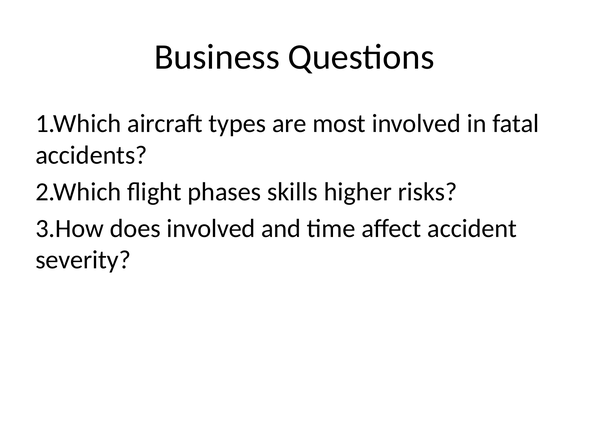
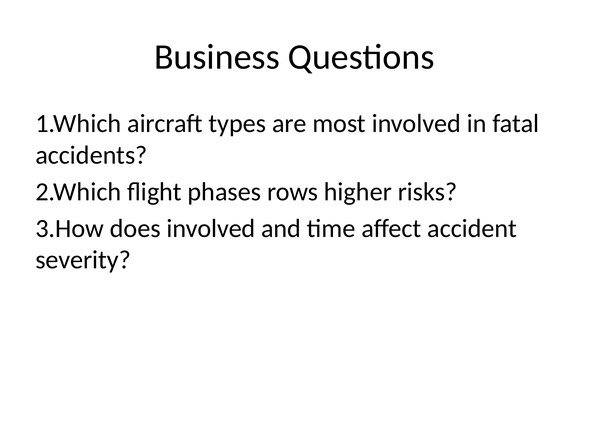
skills: skills -> rows (293, 192)
